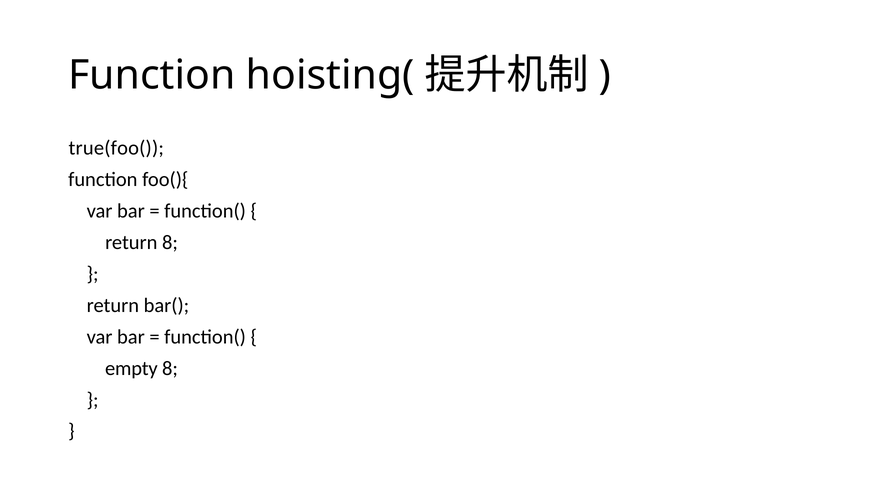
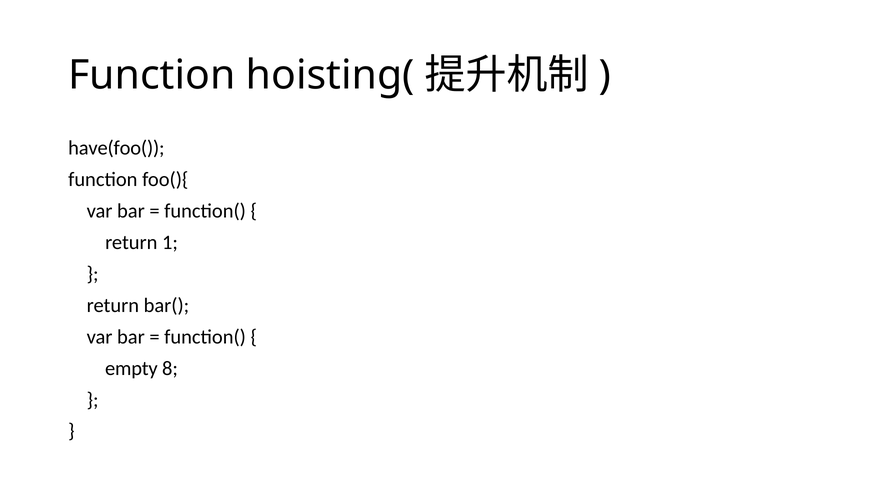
true(foo(: true(foo( -> have(foo( (116, 148)
return 8: 8 -> 1 (170, 243)
